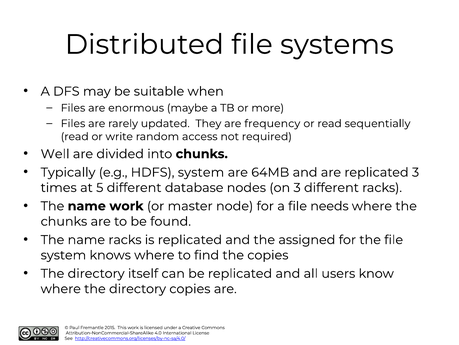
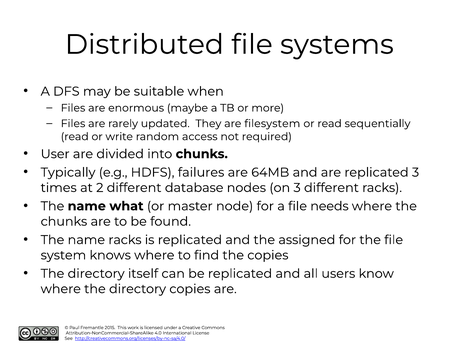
frequency: frequency -> filesystem (272, 123)
Well: Well -> User (55, 154)
HDFS system: system -> failures (201, 172)
5: 5 -> 2 (100, 187)
name work: work -> what (126, 206)
